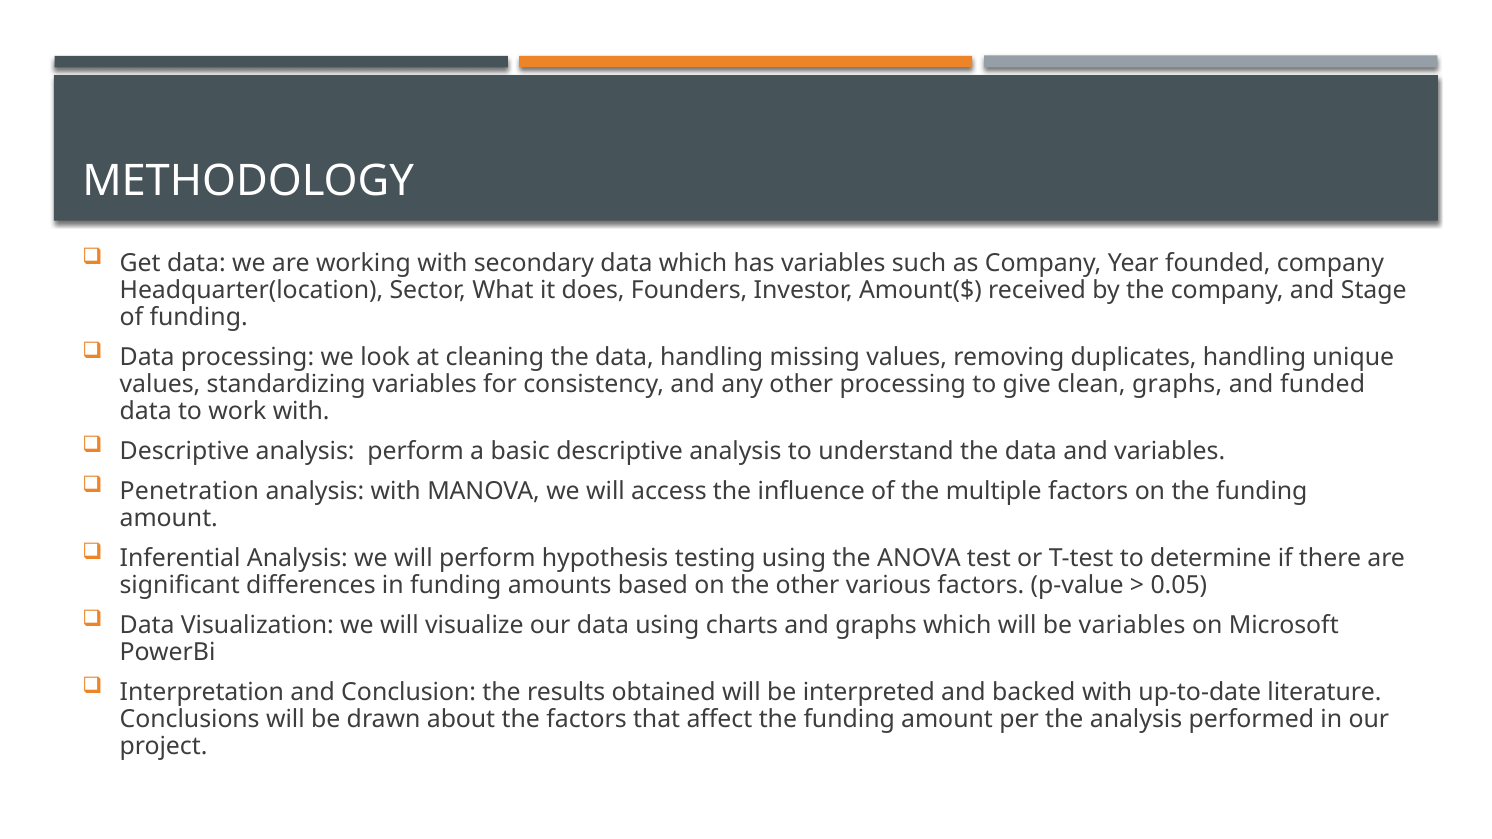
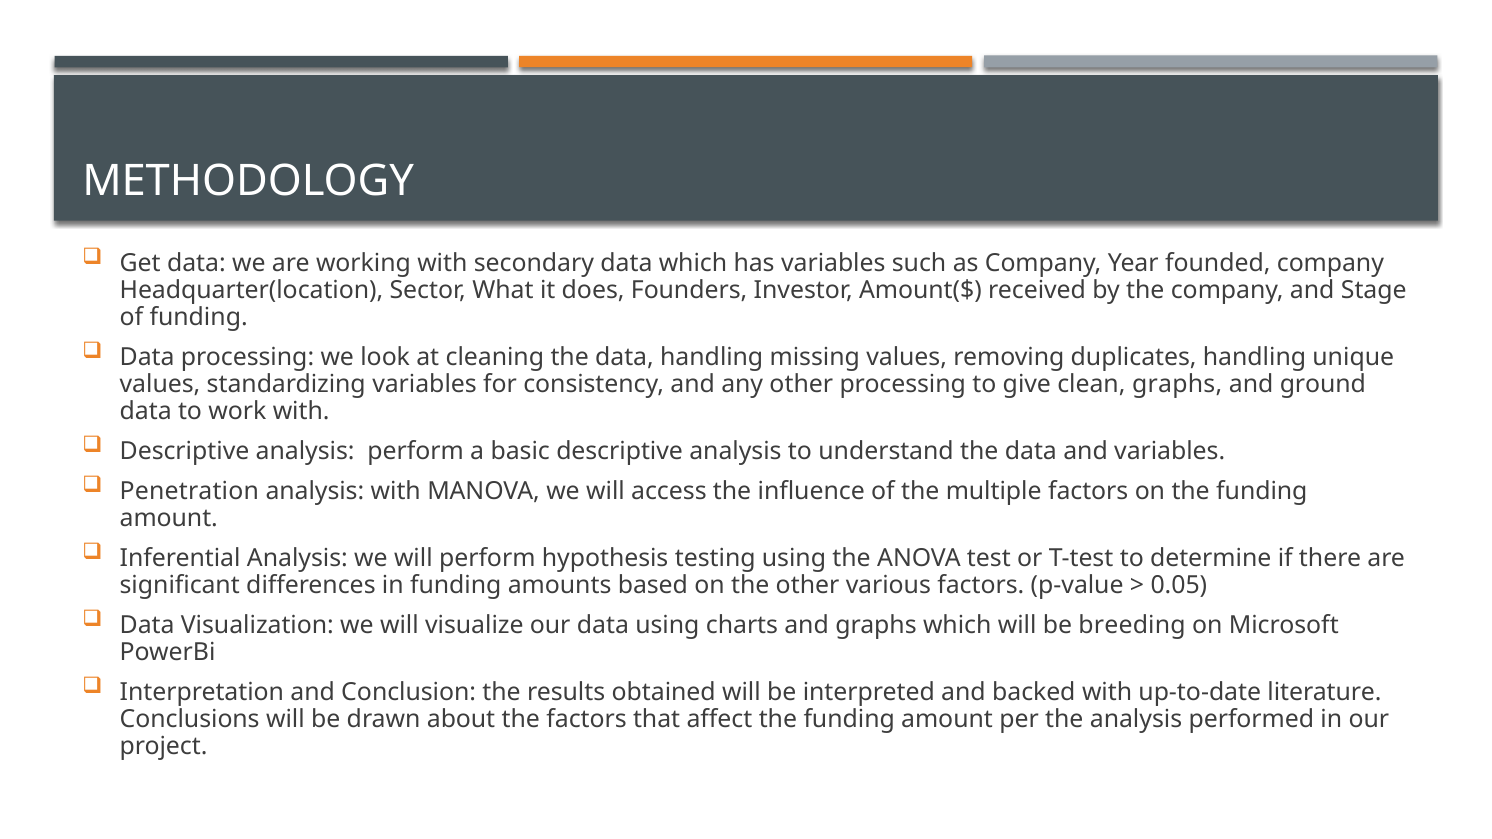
funded: funded -> ground (1323, 385)
be variables: variables -> breeding (1132, 626)
